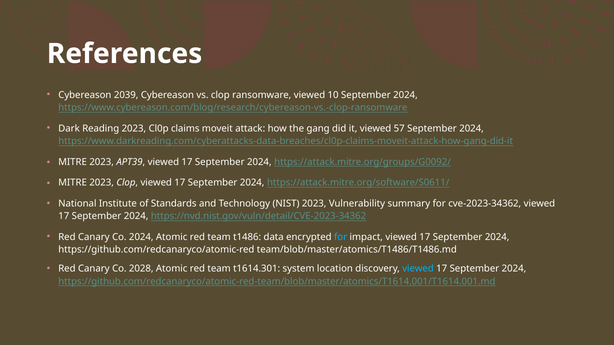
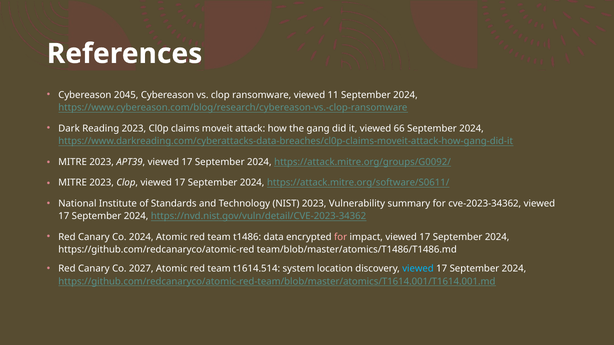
2039: 2039 -> 2045 (126, 95)
10: 10 -> 11 (333, 95)
57: 57 -> 66 (399, 129)
for colour: light blue -> pink (341, 237)
2028: 2028 -> 2027 (141, 269)
t1614.301: t1614.301 -> t1614.514 (257, 269)
